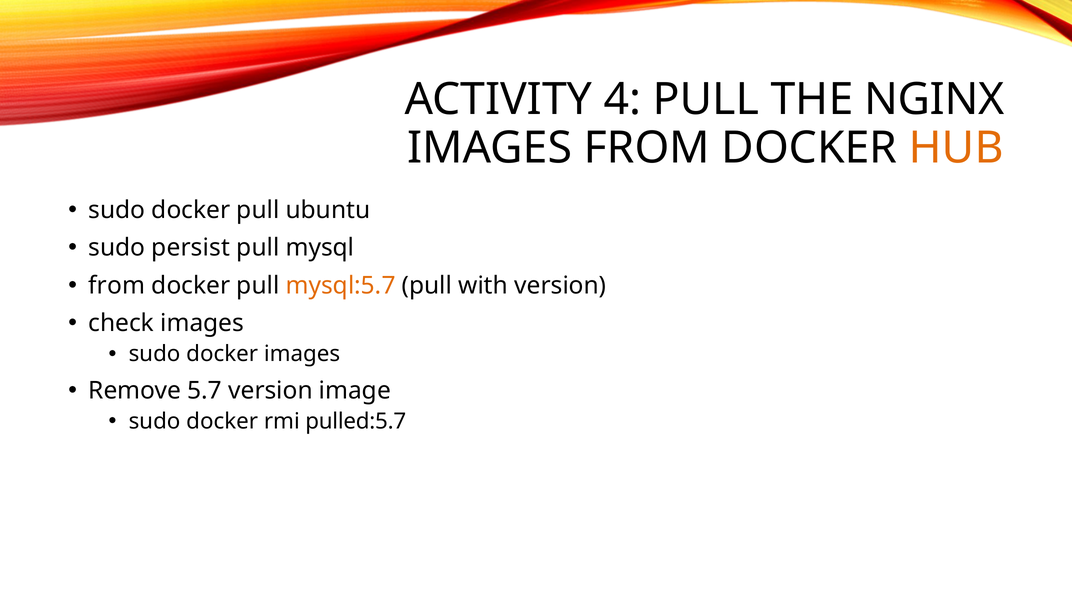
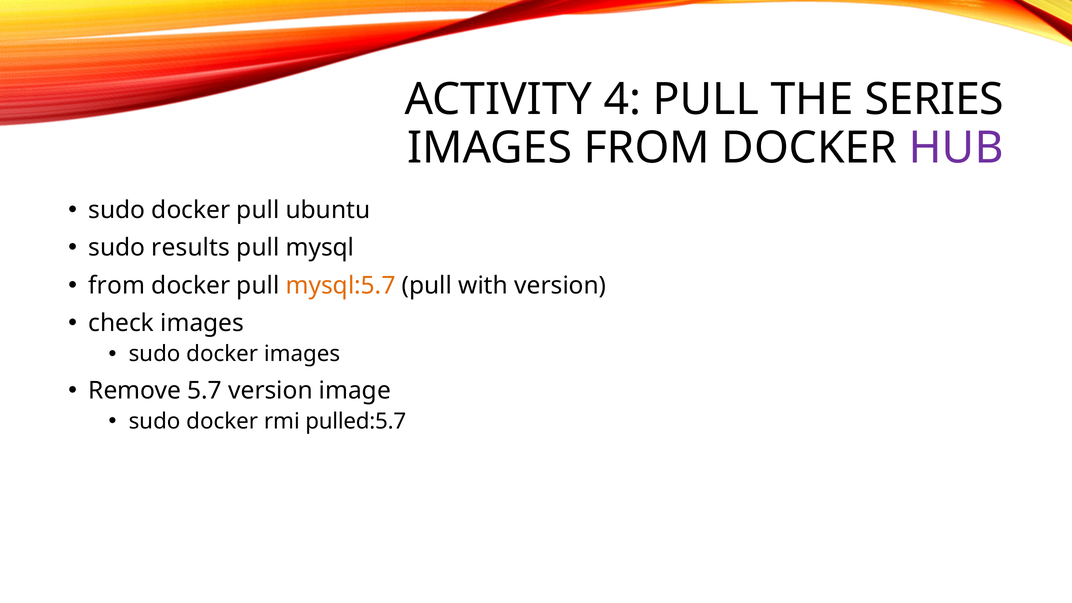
NGINX: NGINX -> SERIES (934, 100)
HUB colour: orange -> purple (956, 148)
persist: persist -> results (191, 248)
